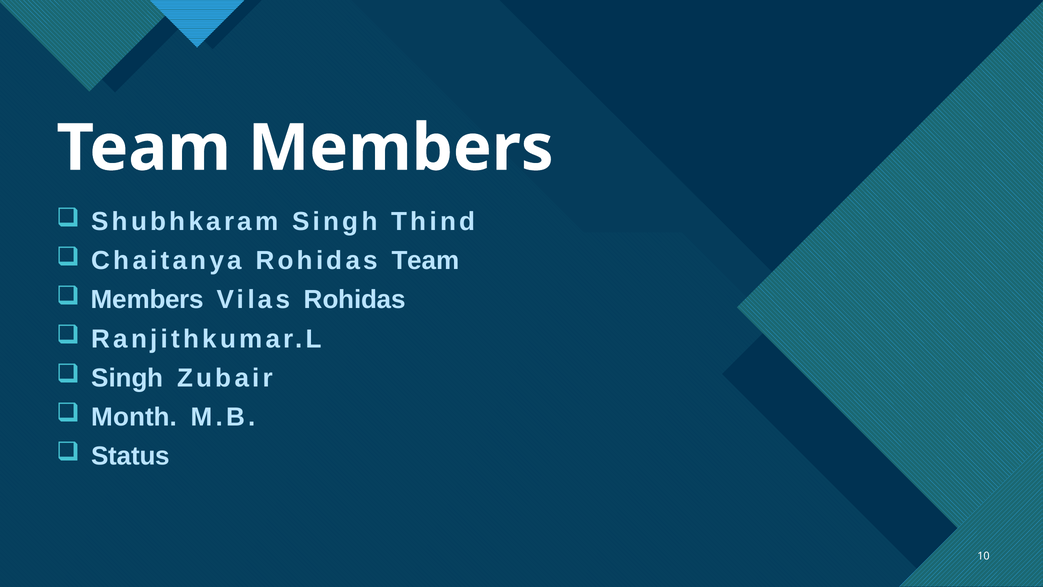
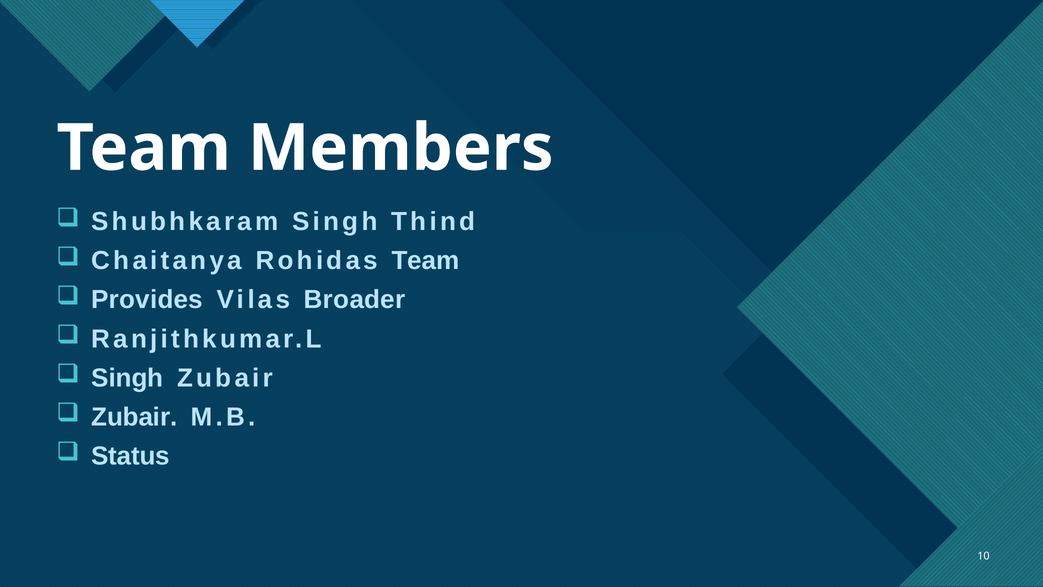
Members: Members -> Provides (147, 300)
Vilas Rohidas: Rohidas -> Broader (355, 300)
Month: Month -> Zubair (134, 417)
